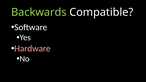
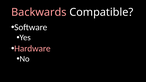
Backwards colour: light green -> pink (39, 12)
